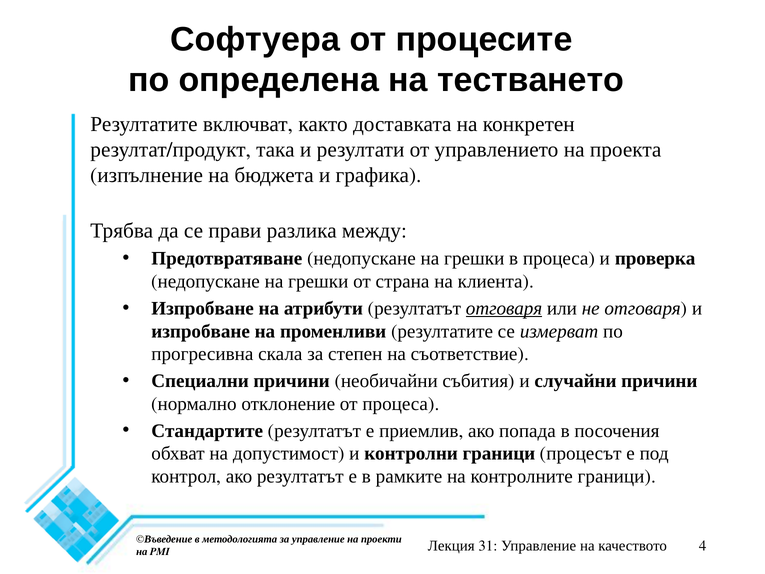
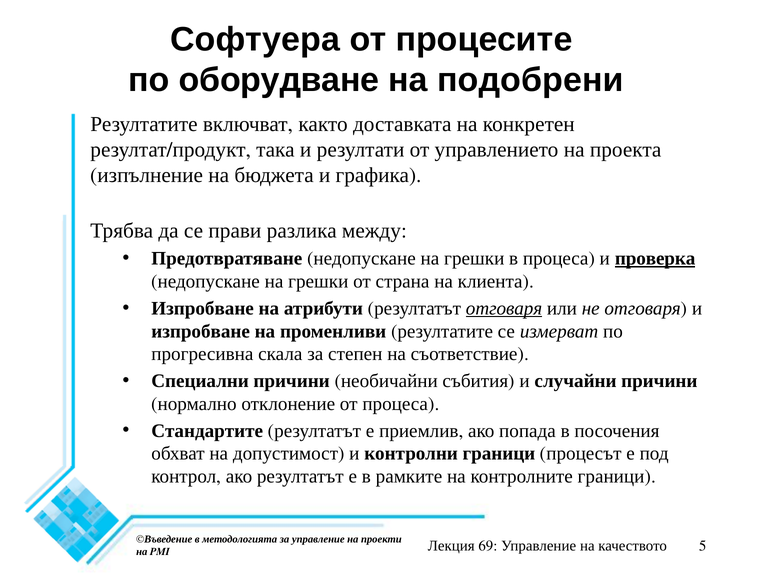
определена: определена -> оборудване (279, 80)
тестването: тестването -> подобрени (530, 80)
проверка underline: none -> present (655, 258)
4: 4 -> 5 (703, 546)
31: 31 -> 69 (486, 546)
